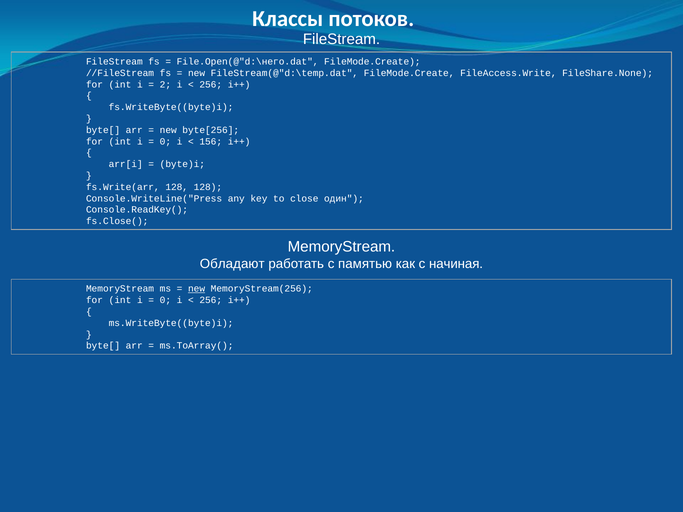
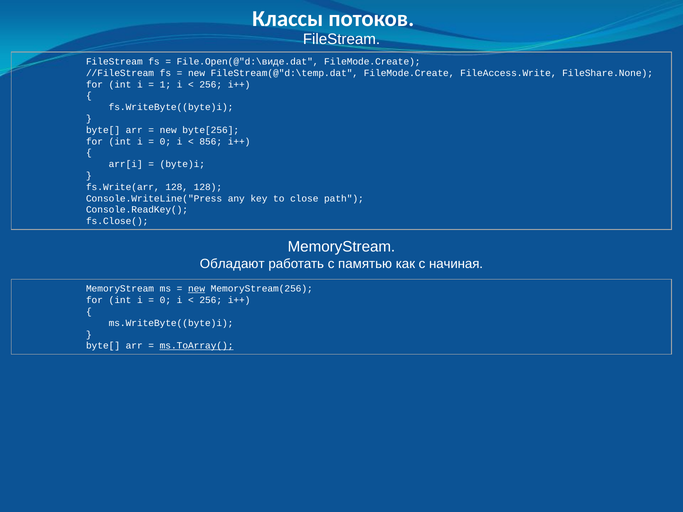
File.Open(@"d:\него.dat: File.Open(@"d:\него.dat -> File.Open(@"d:\виде.dat (248, 62)
2: 2 -> 1 (165, 85)
156: 156 -> 856 (211, 142)
один: один -> path (344, 199)
ms.ToArray( underline: none -> present (197, 346)
